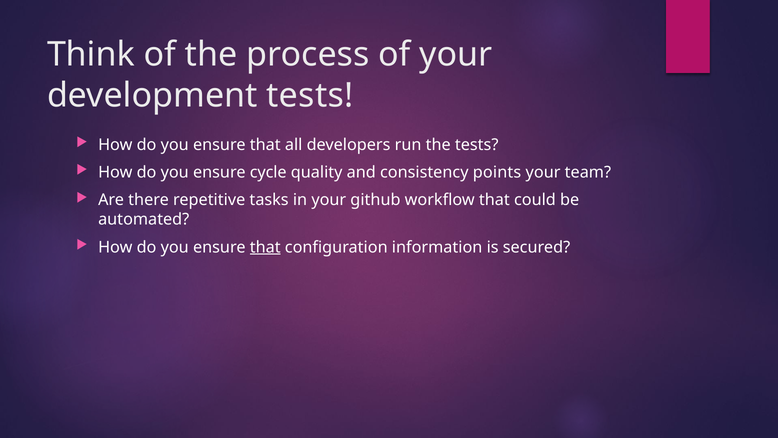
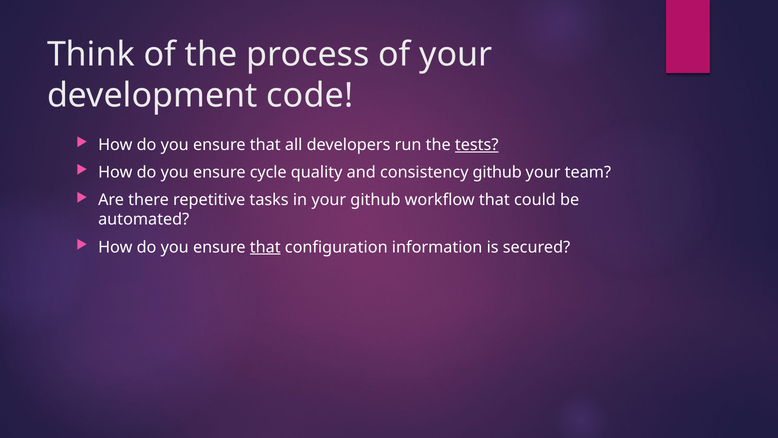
development tests: tests -> code (310, 95)
tests underline: none -> present (477, 145)
consistency points: points -> github (497, 172)
